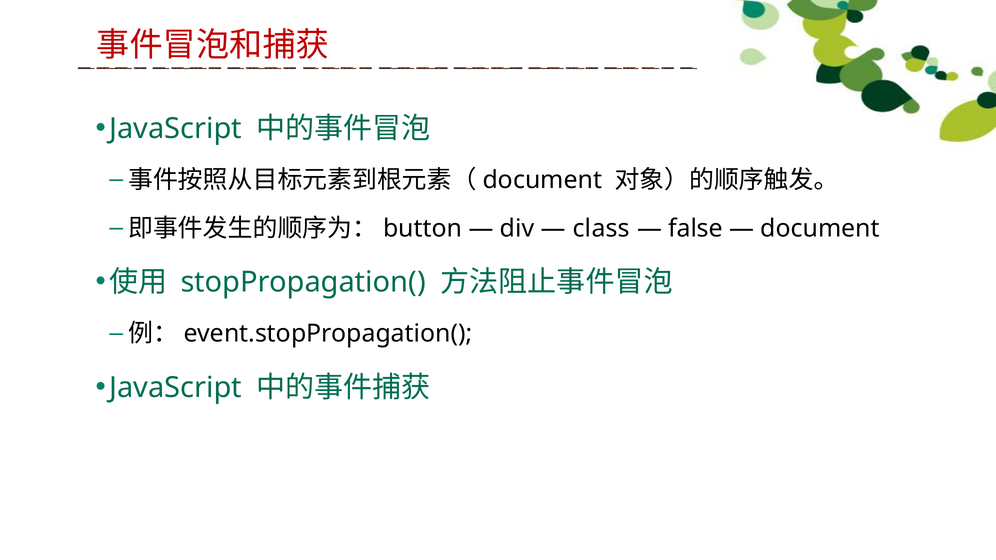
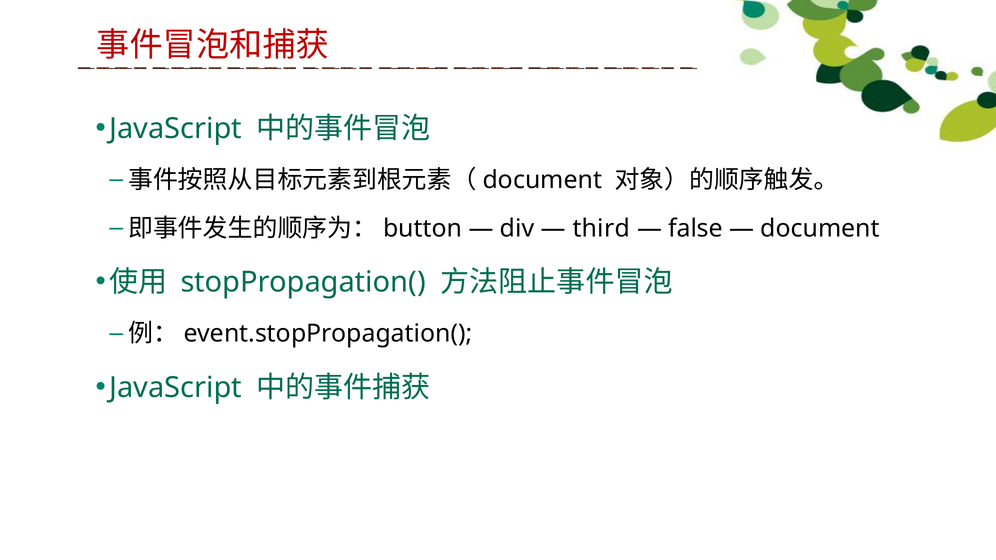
class: class -> third (601, 229)
